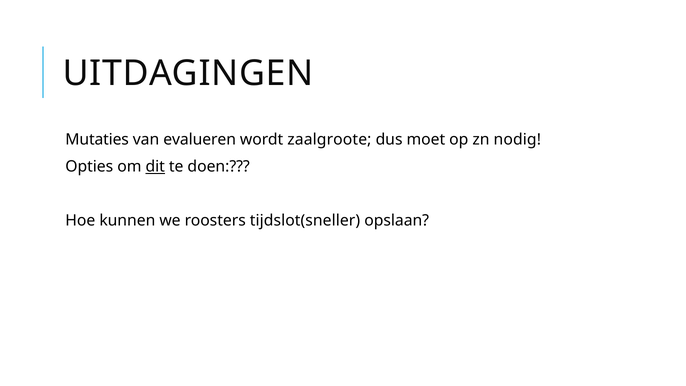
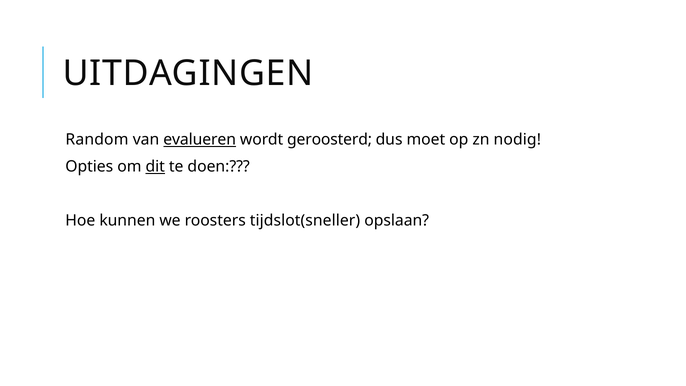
Mutaties: Mutaties -> Random (97, 140)
evalueren underline: none -> present (200, 140)
zaalgroote: zaalgroote -> geroosterd (330, 140)
